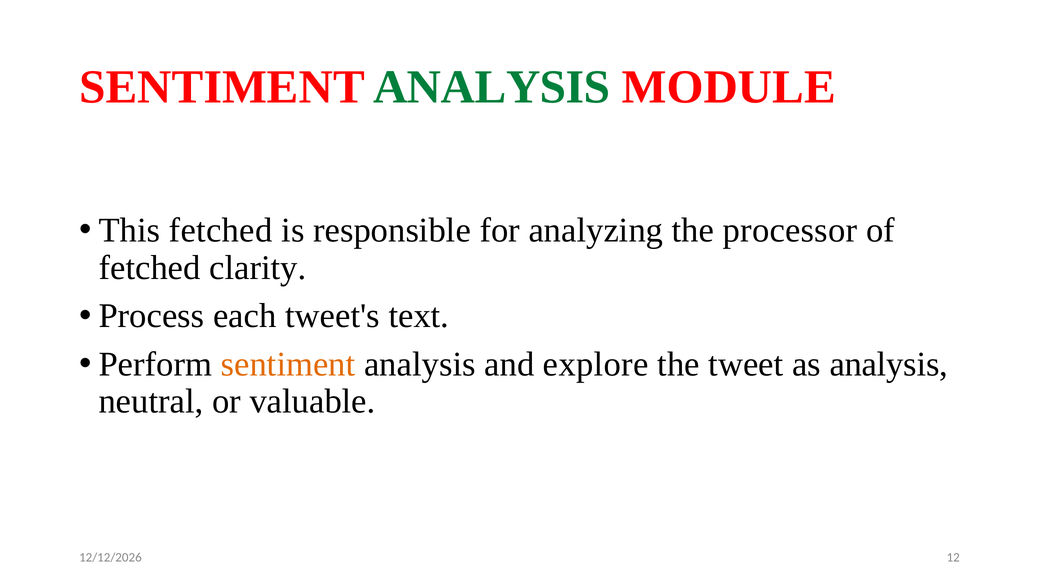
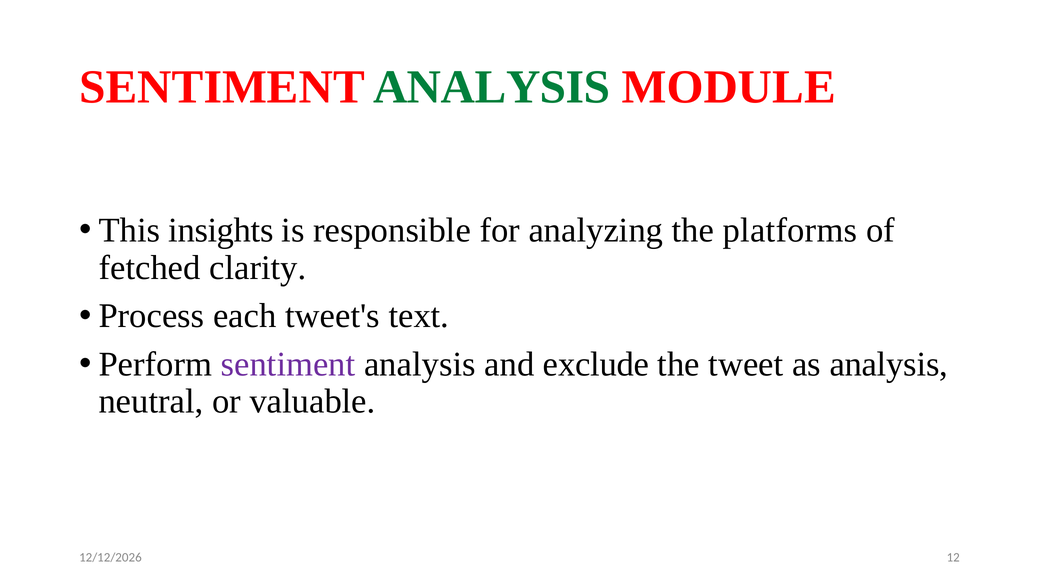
This fetched: fetched -> insights (221, 230)
processor: processor -> platforms (790, 230)
sentiment colour: orange -> purple (288, 364)
explore: explore -> exclude (596, 364)
